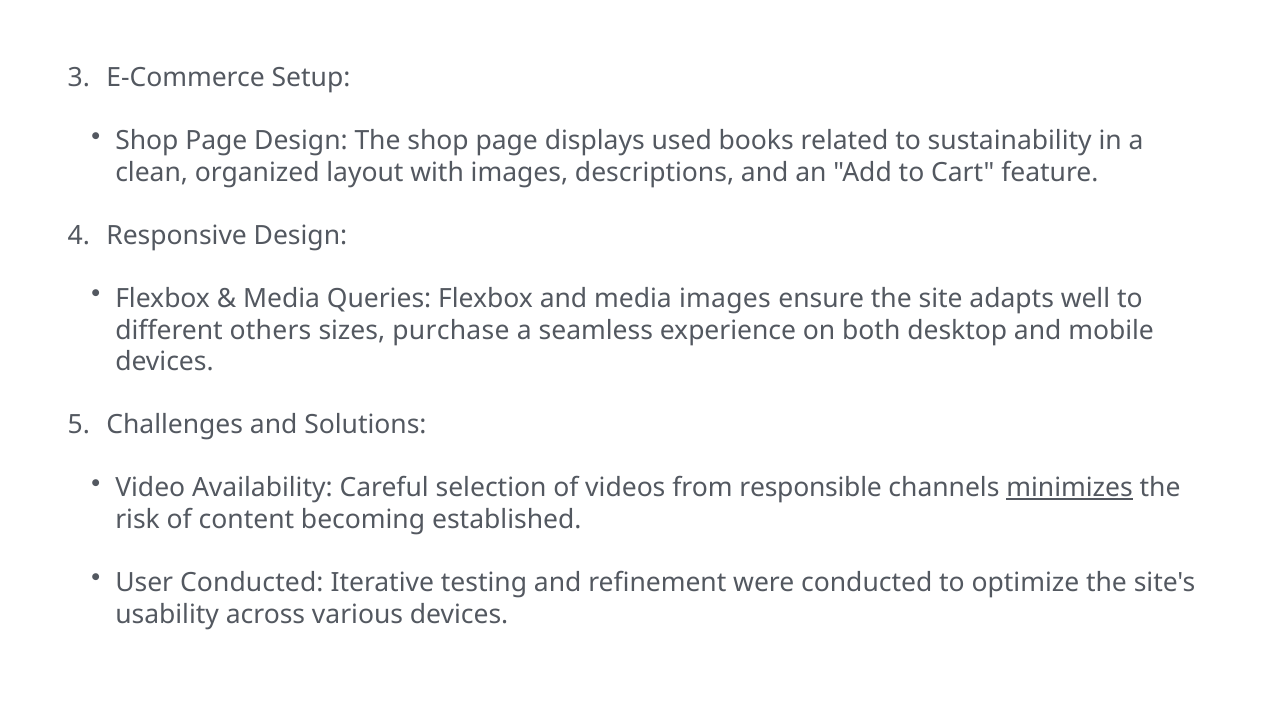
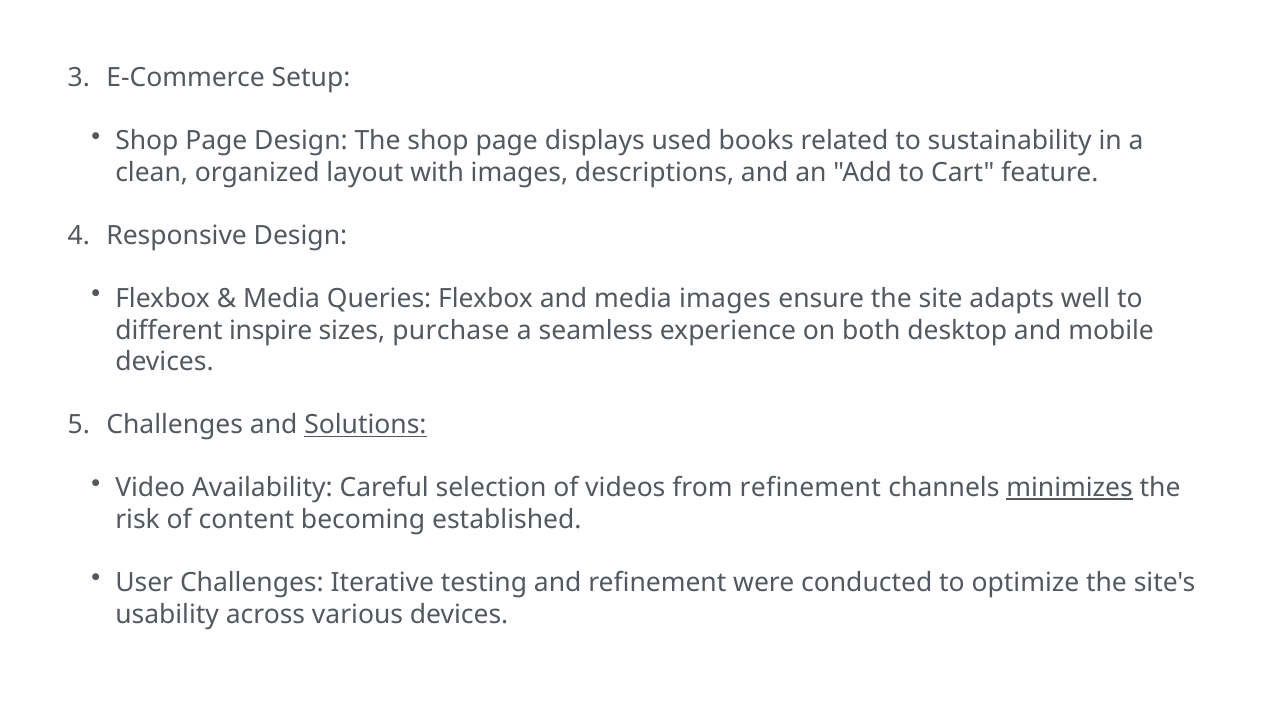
others: others -> inspire (271, 331)
Solutions underline: none -> present (365, 425)
from responsible: responsible -> refinement (810, 488)
User Conducted: Conducted -> Challenges (252, 583)
